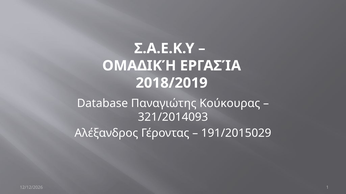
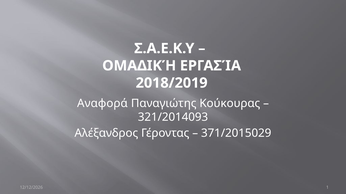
Database: Database -> Αναφορά (102, 104)
191/2015029: 191/2015029 -> 371/2015029 (236, 134)
